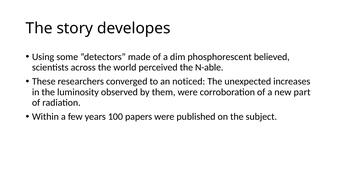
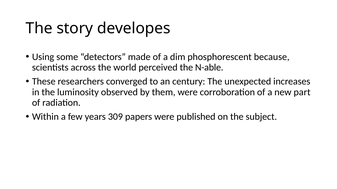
believed: believed -> because (272, 57)
noticed: noticed -> century (189, 82)
100: 100 -> 309 (115, 117)
